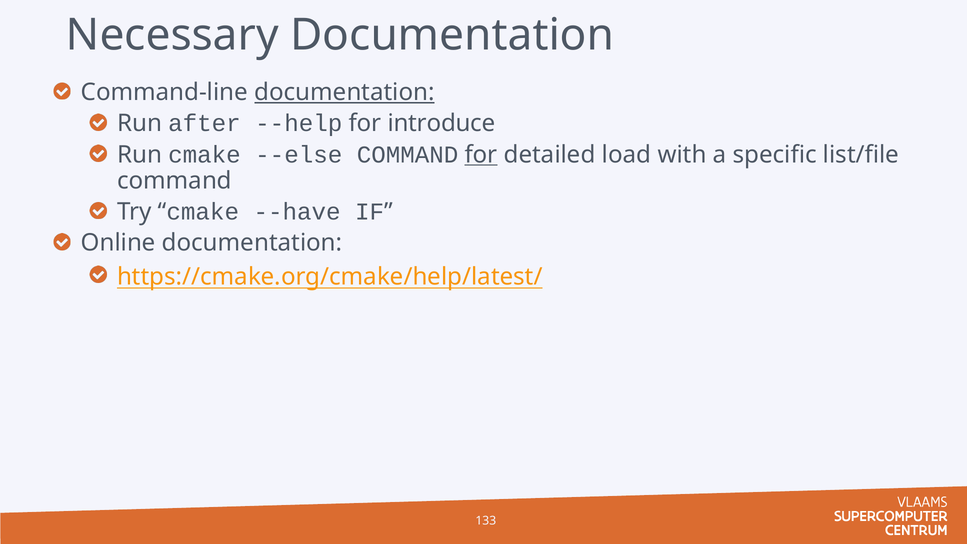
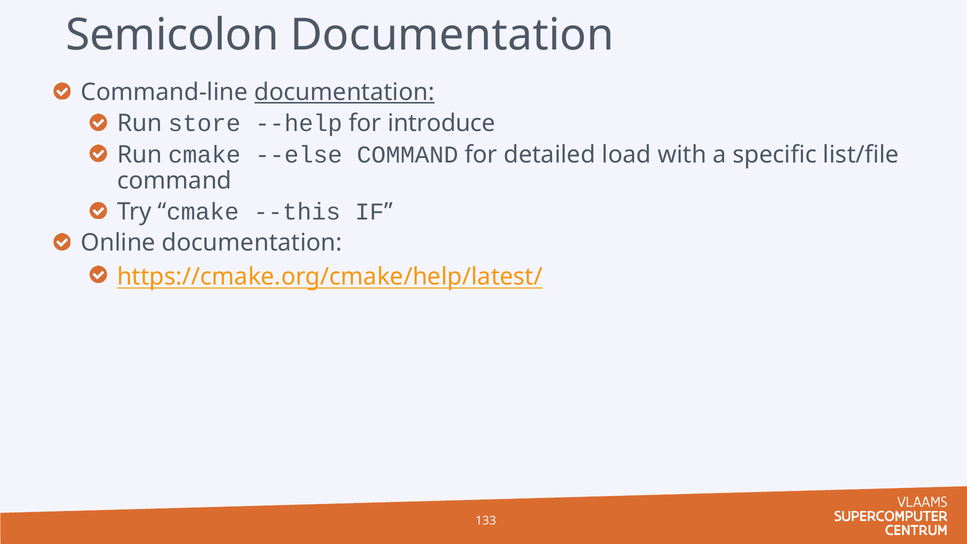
Necessary: Necessary -> Semicolon (172, 35)
after: after -> store (204, 123)
for underline: present -> none (481, 155)
--have: --have -> --this (297, 212)
